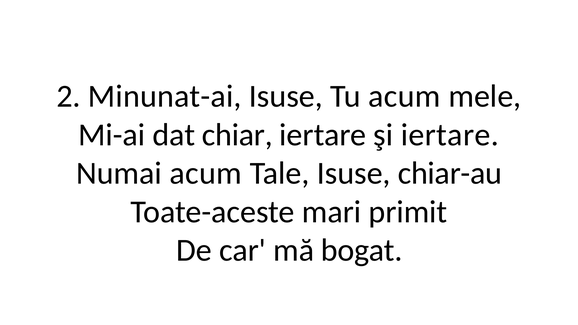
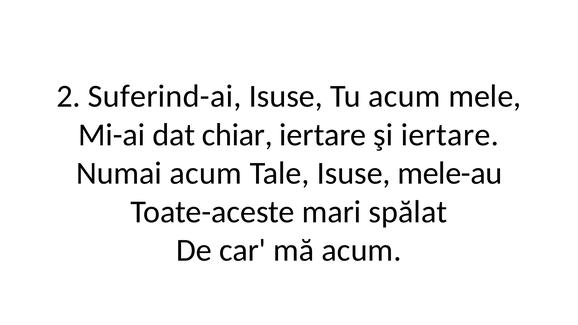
Minunat-ai: Minunat-ai -> Suferind-ai (165, 96)
chiar-au: chiar-au -> mele-au (450, 173)
primit: primit -> spălat (408, 212)
mă bogat: bogat -> acum (361, 251)
